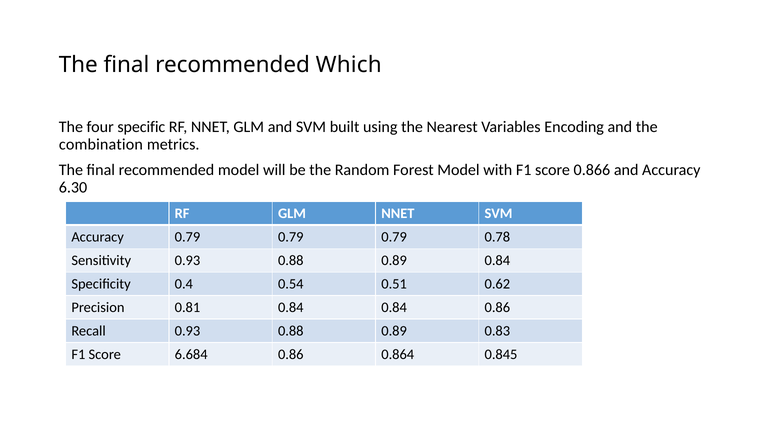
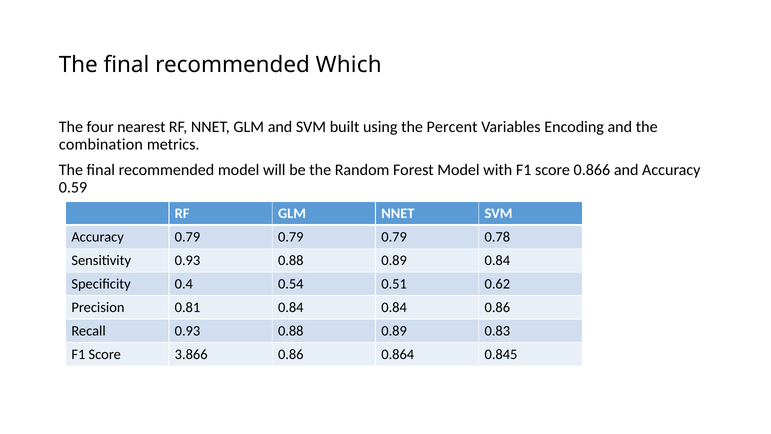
specific: specific -> nearest (141, 127)
Nearest: Nearest -> Percent (452, 127)
6.30: 6.30 -> 0.59 (73, 187)
6.684: 6.684 -> 3.866 (191, 354)
